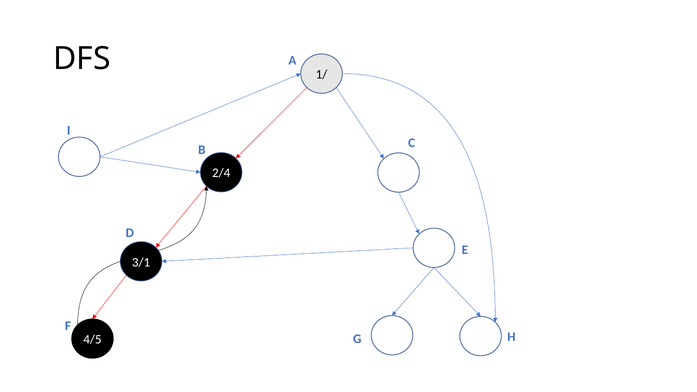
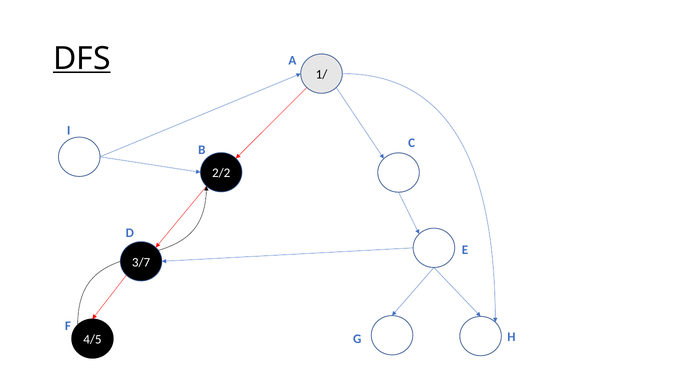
DFS underline: none -> present (82, 59)
2/4: 2/4 -> 2/2 (221, 173)
3/1: 3/1 -> 3/7 (141, 262)
